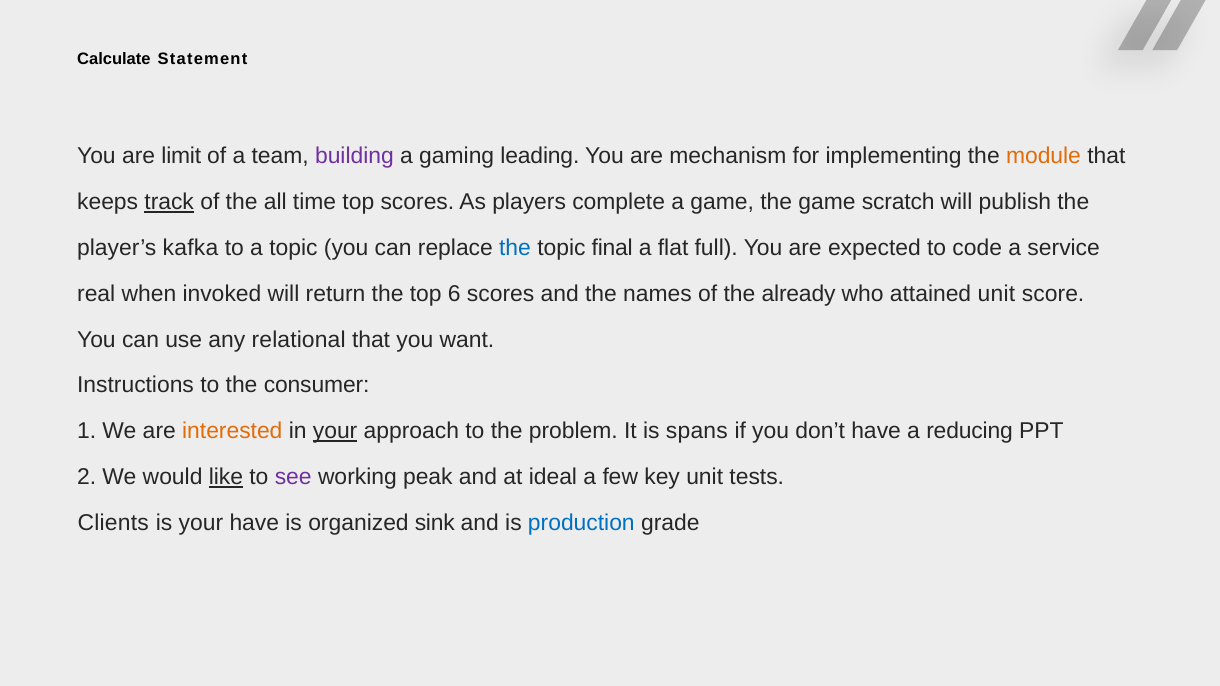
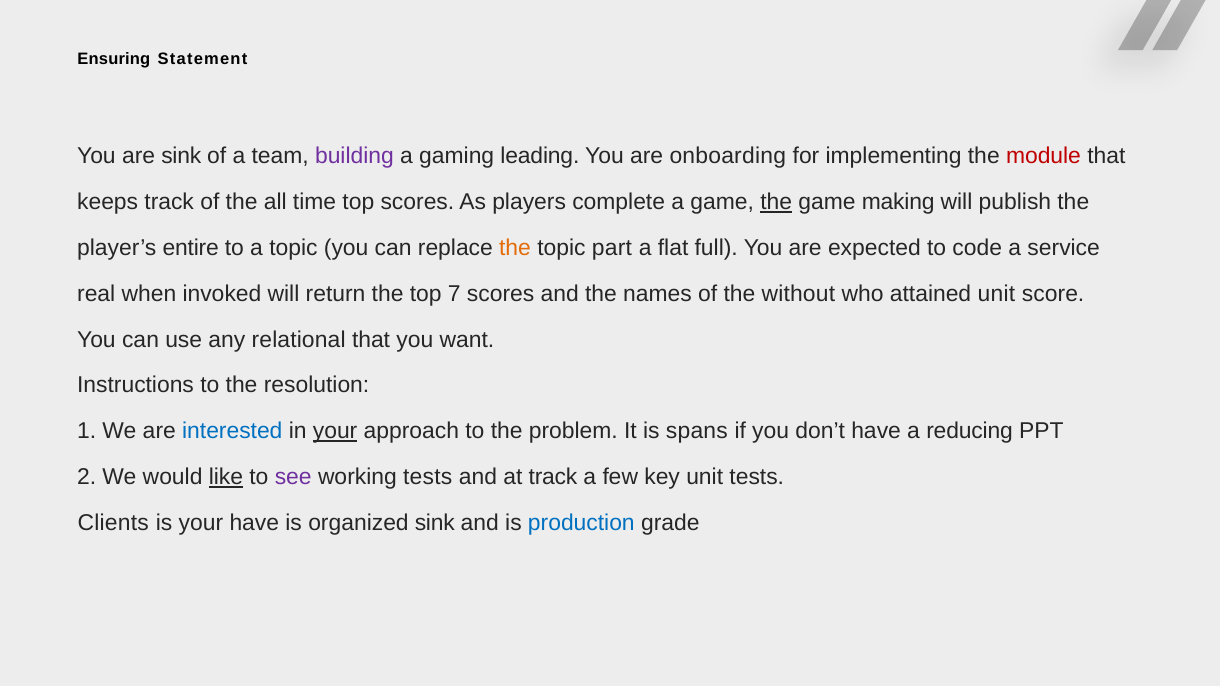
Calculate: Calculate -> Ensuring (114, 59)
are limit: limit -> sink (181, 156)
mechanism: mechanism -> onboarding (728, 156)
module colour: orange -> red (1044, 156)
track underline: present -> none (169, 202)
the underline: none -> present (776, 202)
scratch: scratch -> making (898, 202)
kafka: kafka -> entire (191, 248)
the colour: blue -> orange (515, 248)
final: final -> part (612, 248)
6: 6 -> 7 (454, 294)
already: already -> without (798, 294)
consumer: consumer -> resolution (317, 386)
interested colour: orange -> blue (232, 431)
working peak: peak -> tests (428, 477)
at ideal: ideal -> track (553, 477)
